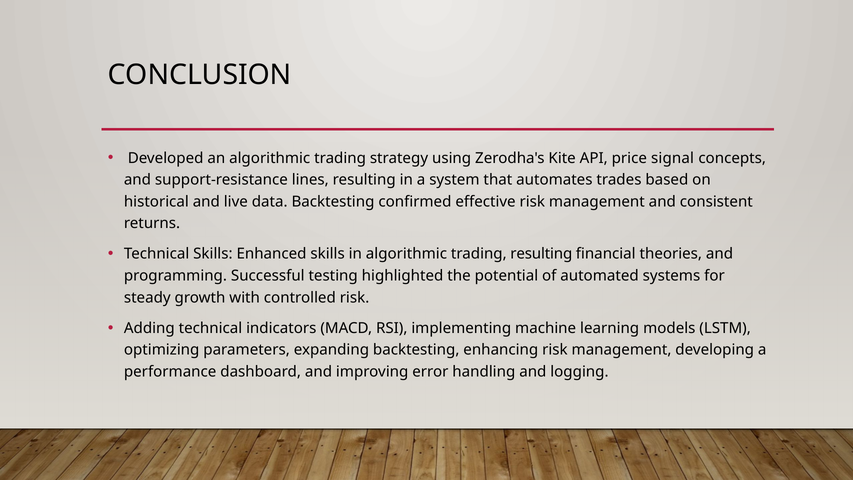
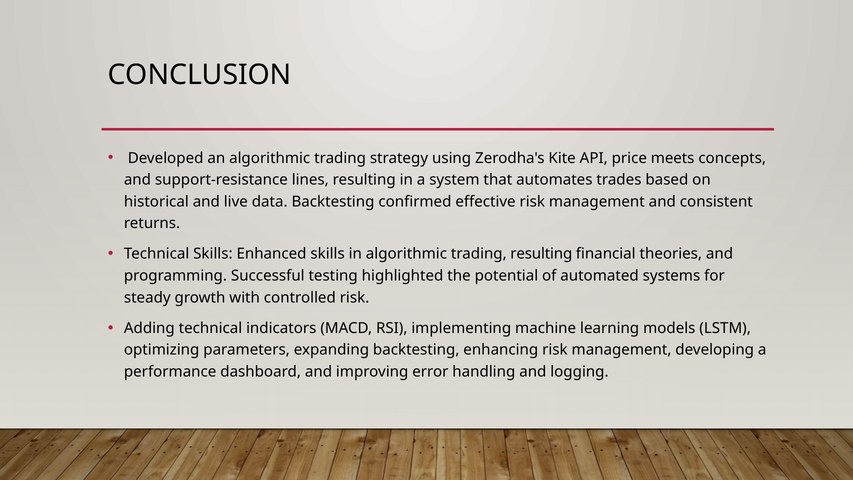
signal: signal -> meets (673, 158)
